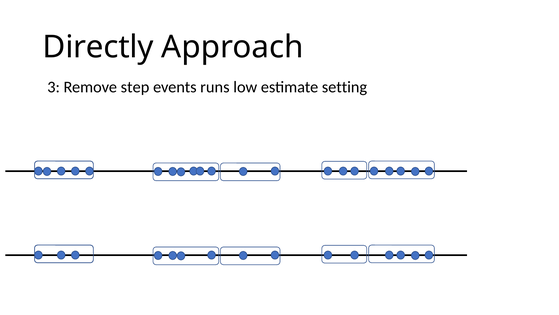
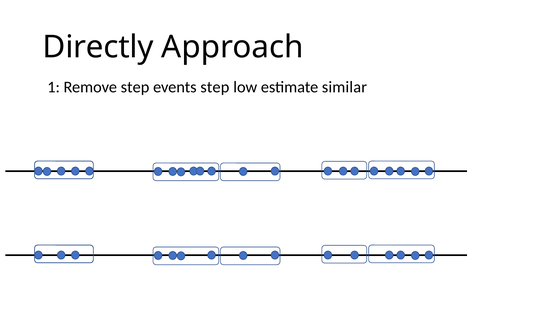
3: 3 -> 1 (54, 87)
events runs: runs -> step (215, 87)
setting: setting -> similar (344, 87)
